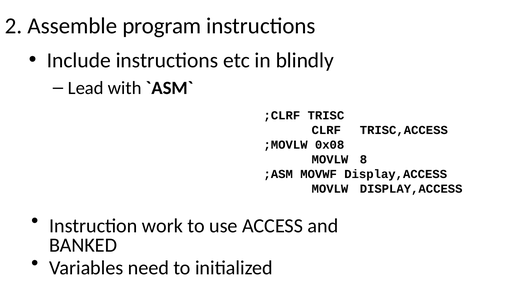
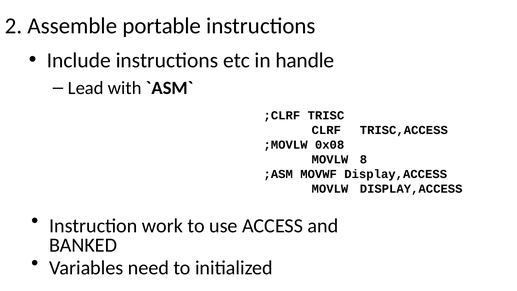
program: program -> portable (162, 26)
blindly: blindly -> handle (305, 60)
